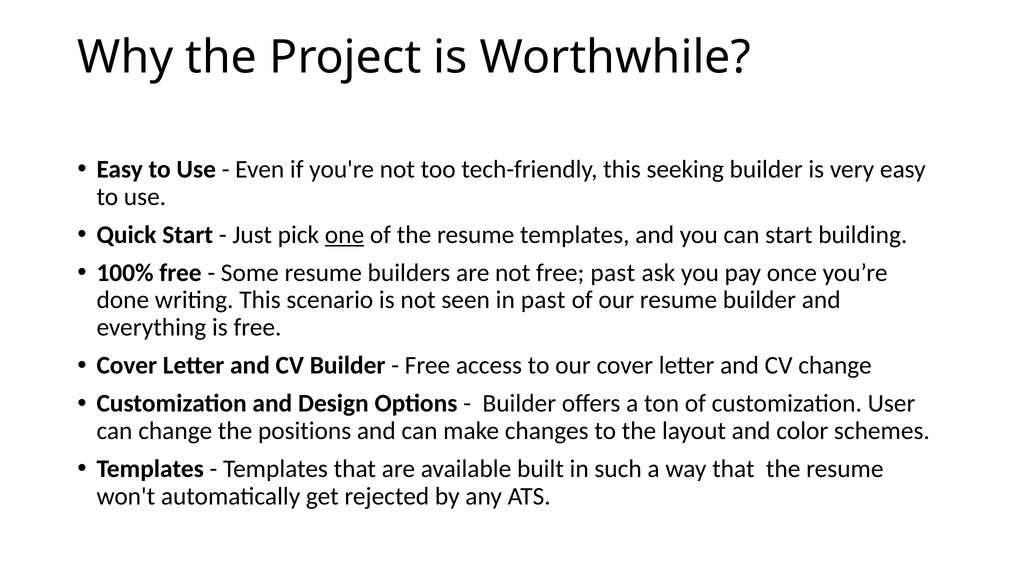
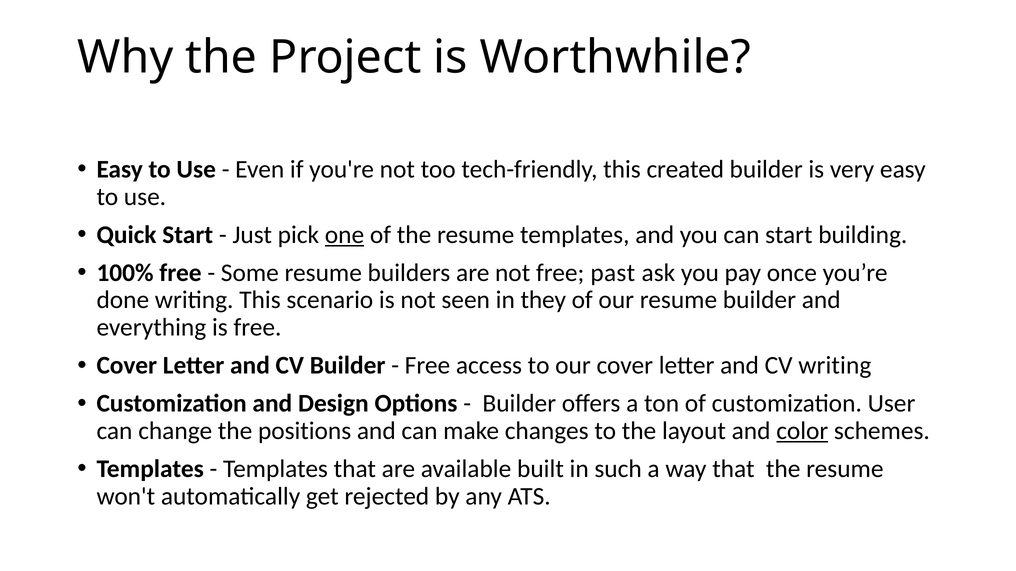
seeking: seeking -> created (685, 170)
in past: past -> they (543, 300)
CV change: change -> writing (835, 366)
color underline: none -> present (802, 431)
